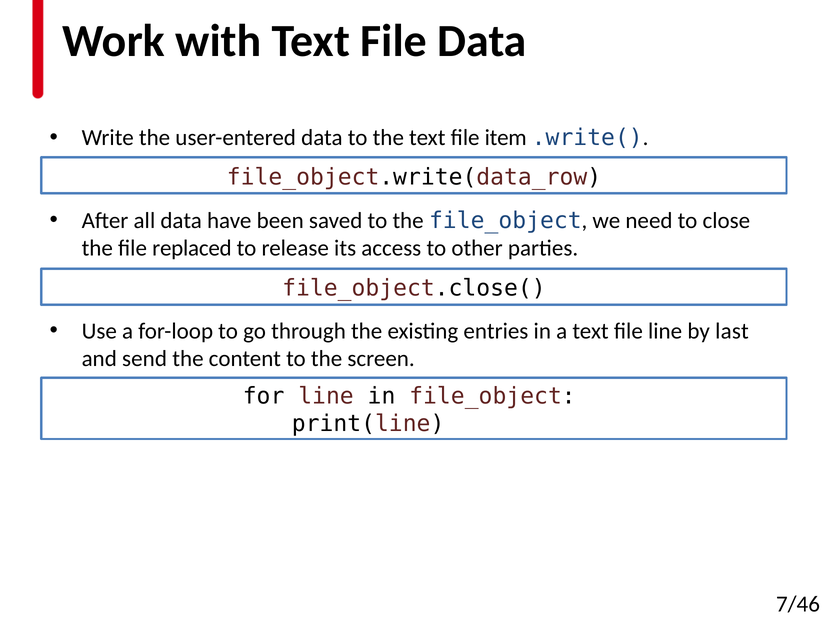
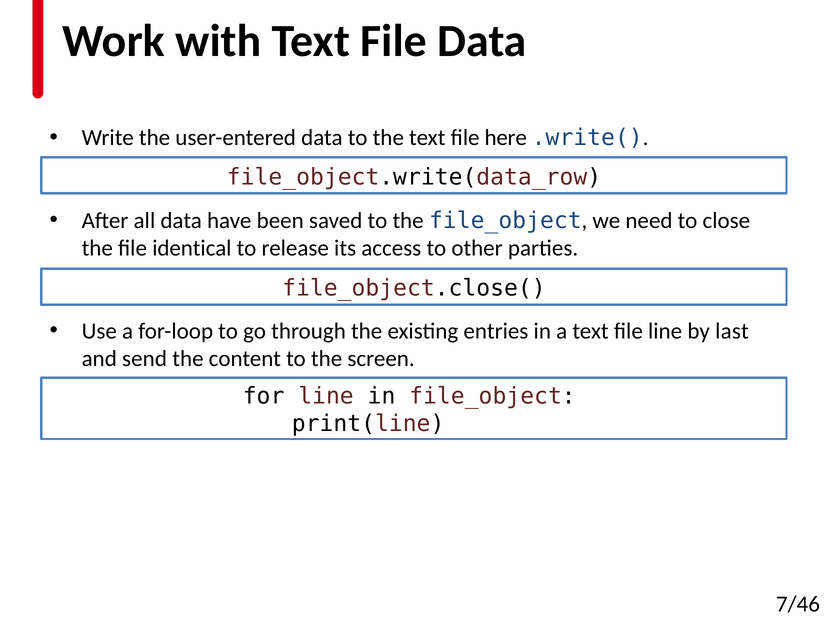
item: item -> here (506, 138)
replaced: replaced -> identical (192, 248)
